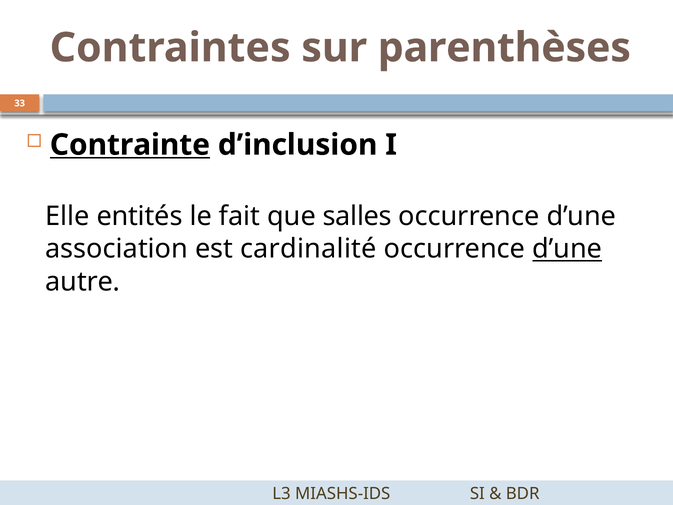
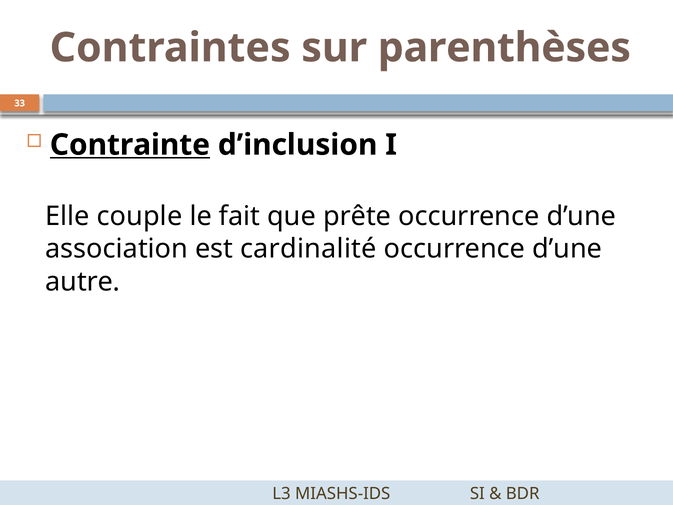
entités: entités -> couple (139, 216)
salles: salles -> prête (357, 216)
d’une underline: present -> none (567, 249)
